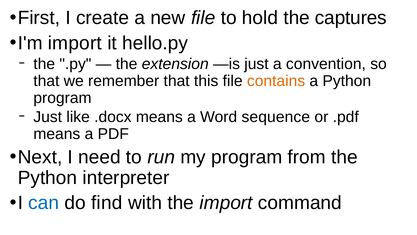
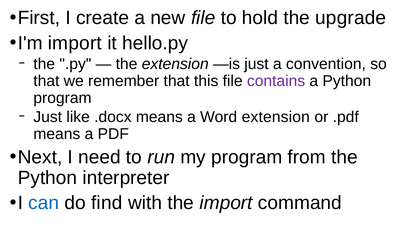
captures: captures -> upgrade (351, 18)
contains colour: orange -> purple (276, 81)
Word sequence: sequence -> extension (276, 117)
